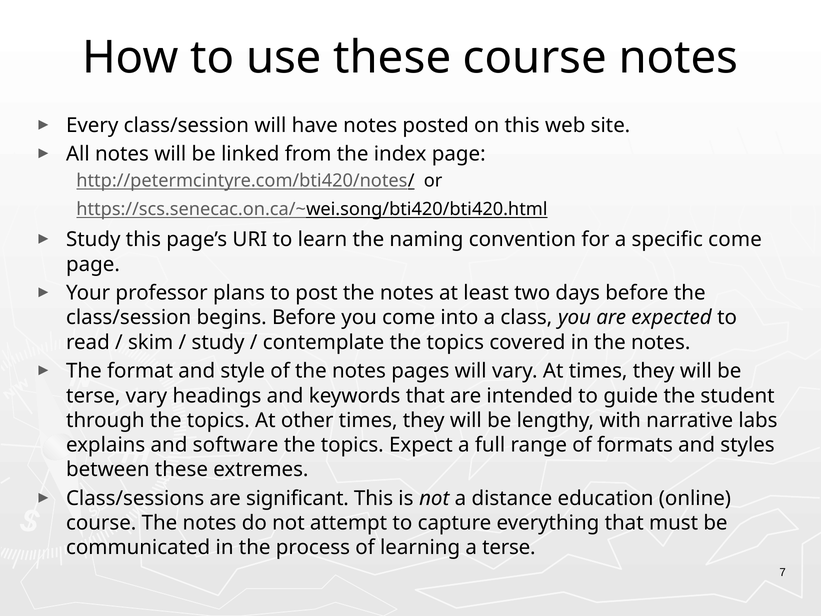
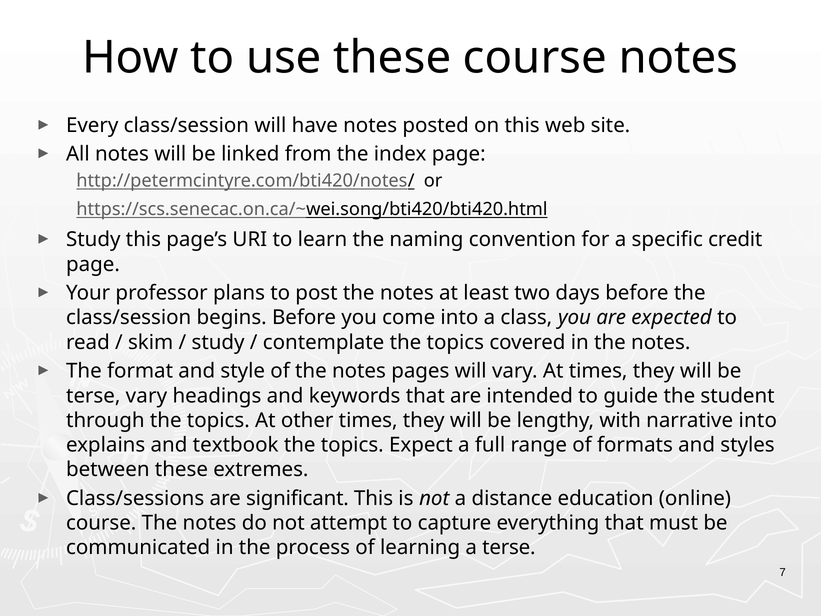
specific come: come -> credit (735, 240)
narrative labs: labs -> into (758, 420)
software: software -> textbook (236, 445)
